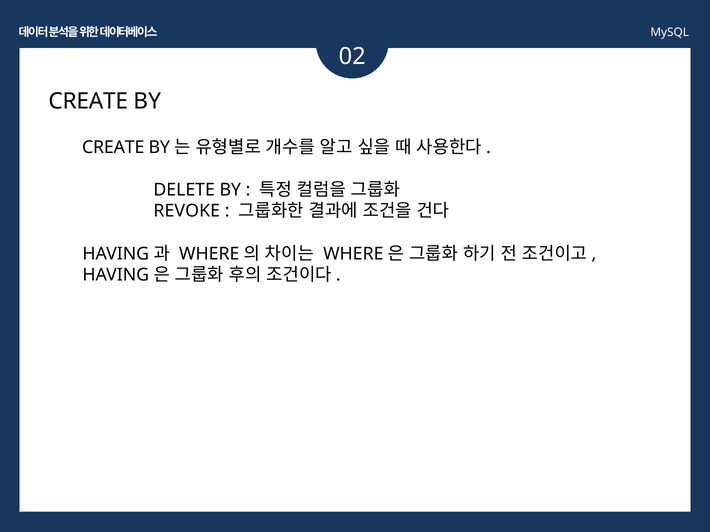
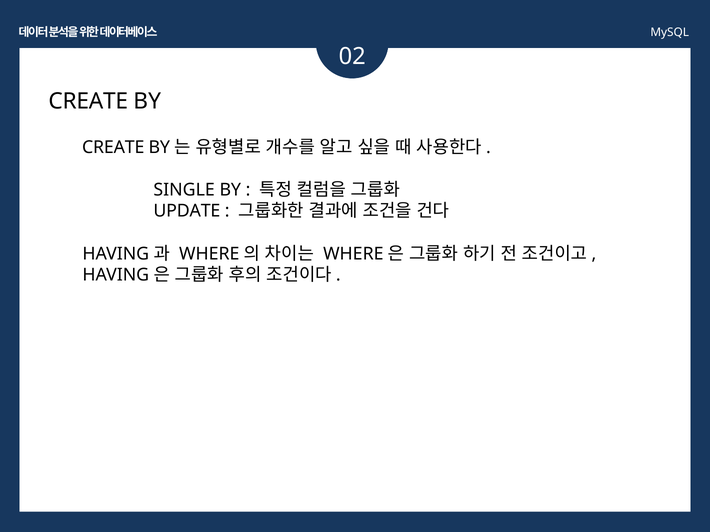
DELETE: DELETE -> SINGLE (184, 190)
REVOKE: REVOKE -> UPDATE (187, 211)
